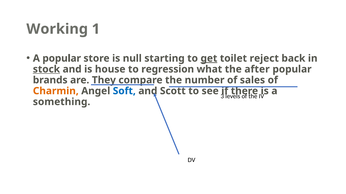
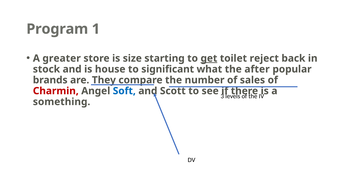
Working: Working -> Program (57, 29)
A popular: popular -> greater (62, 58)
null: null -> size (132, 58)
stock underline: present -> none (46, 69)
regression: regression -> significant (168, 69)
Charmin colour: orange -> red (56, 91)
